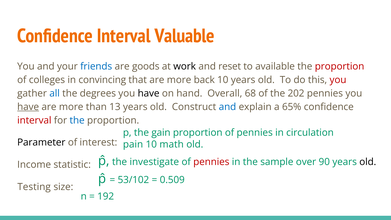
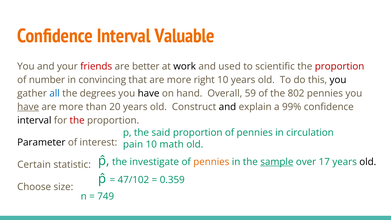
friends colour: blue -> red (96, 66)
goods: goods -> better (146, 66)
reset: reset -> used (230, 66)
available: available -> scientific (275, 66)
colleges: colleges -> number (47, 80)
back: back -> right (204, 80)
you colour: red -> black (338, 80)
68: 68 -> 59 (250, 93)
202: 202 -> 802 (296, 93)
13: 13 -> 20 (115, 107)
and colour: blue -> black (227, 107)
65%: 65% -> 99% (292, 107)
interval colour: red -> black (34, 120)
the colour: blue -> red (77, 120)
gain: gain -> said (161, 133)
pennies colour: red -> orange (211, 162)
sample underline: none -> present (277, 162)
90: 90 -> 17 (324, 162)
Income: Income -> Certain (34, 165)
53/102: 53/102 -> 47/102 (133, 180)
0.509: 0.509 -> 0.359 (172, 180)
Testing: Testing -> Choose (34, 187)
192: 192 -> 749 (106, 196)
